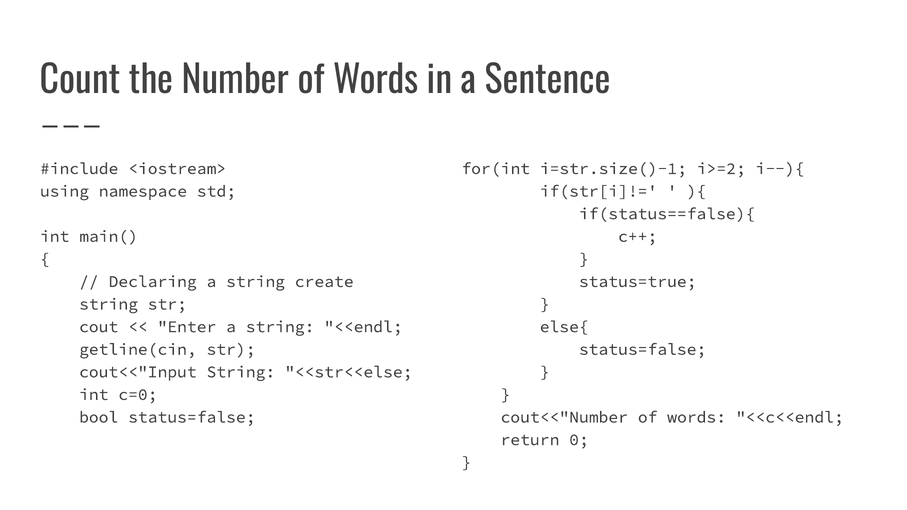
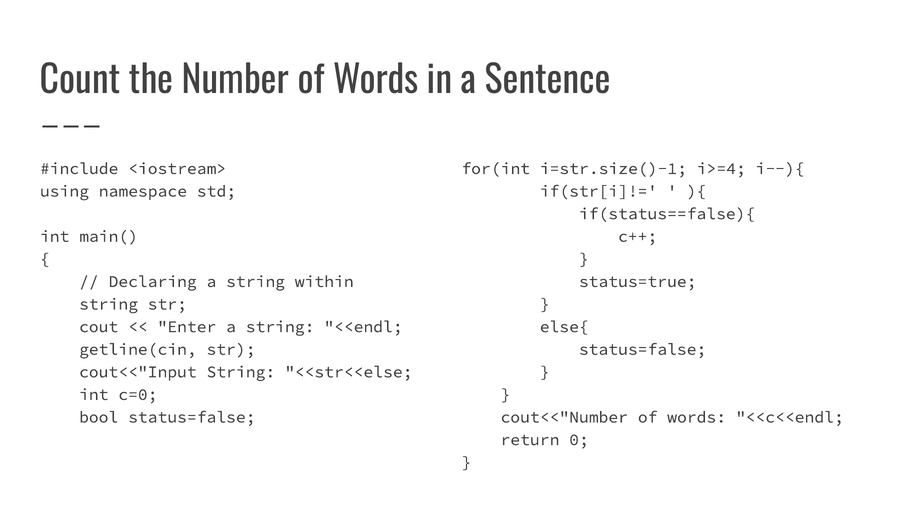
i>=2: i>=2 -> i>=4 (721, 169)
create: create -> within (324, 282)
